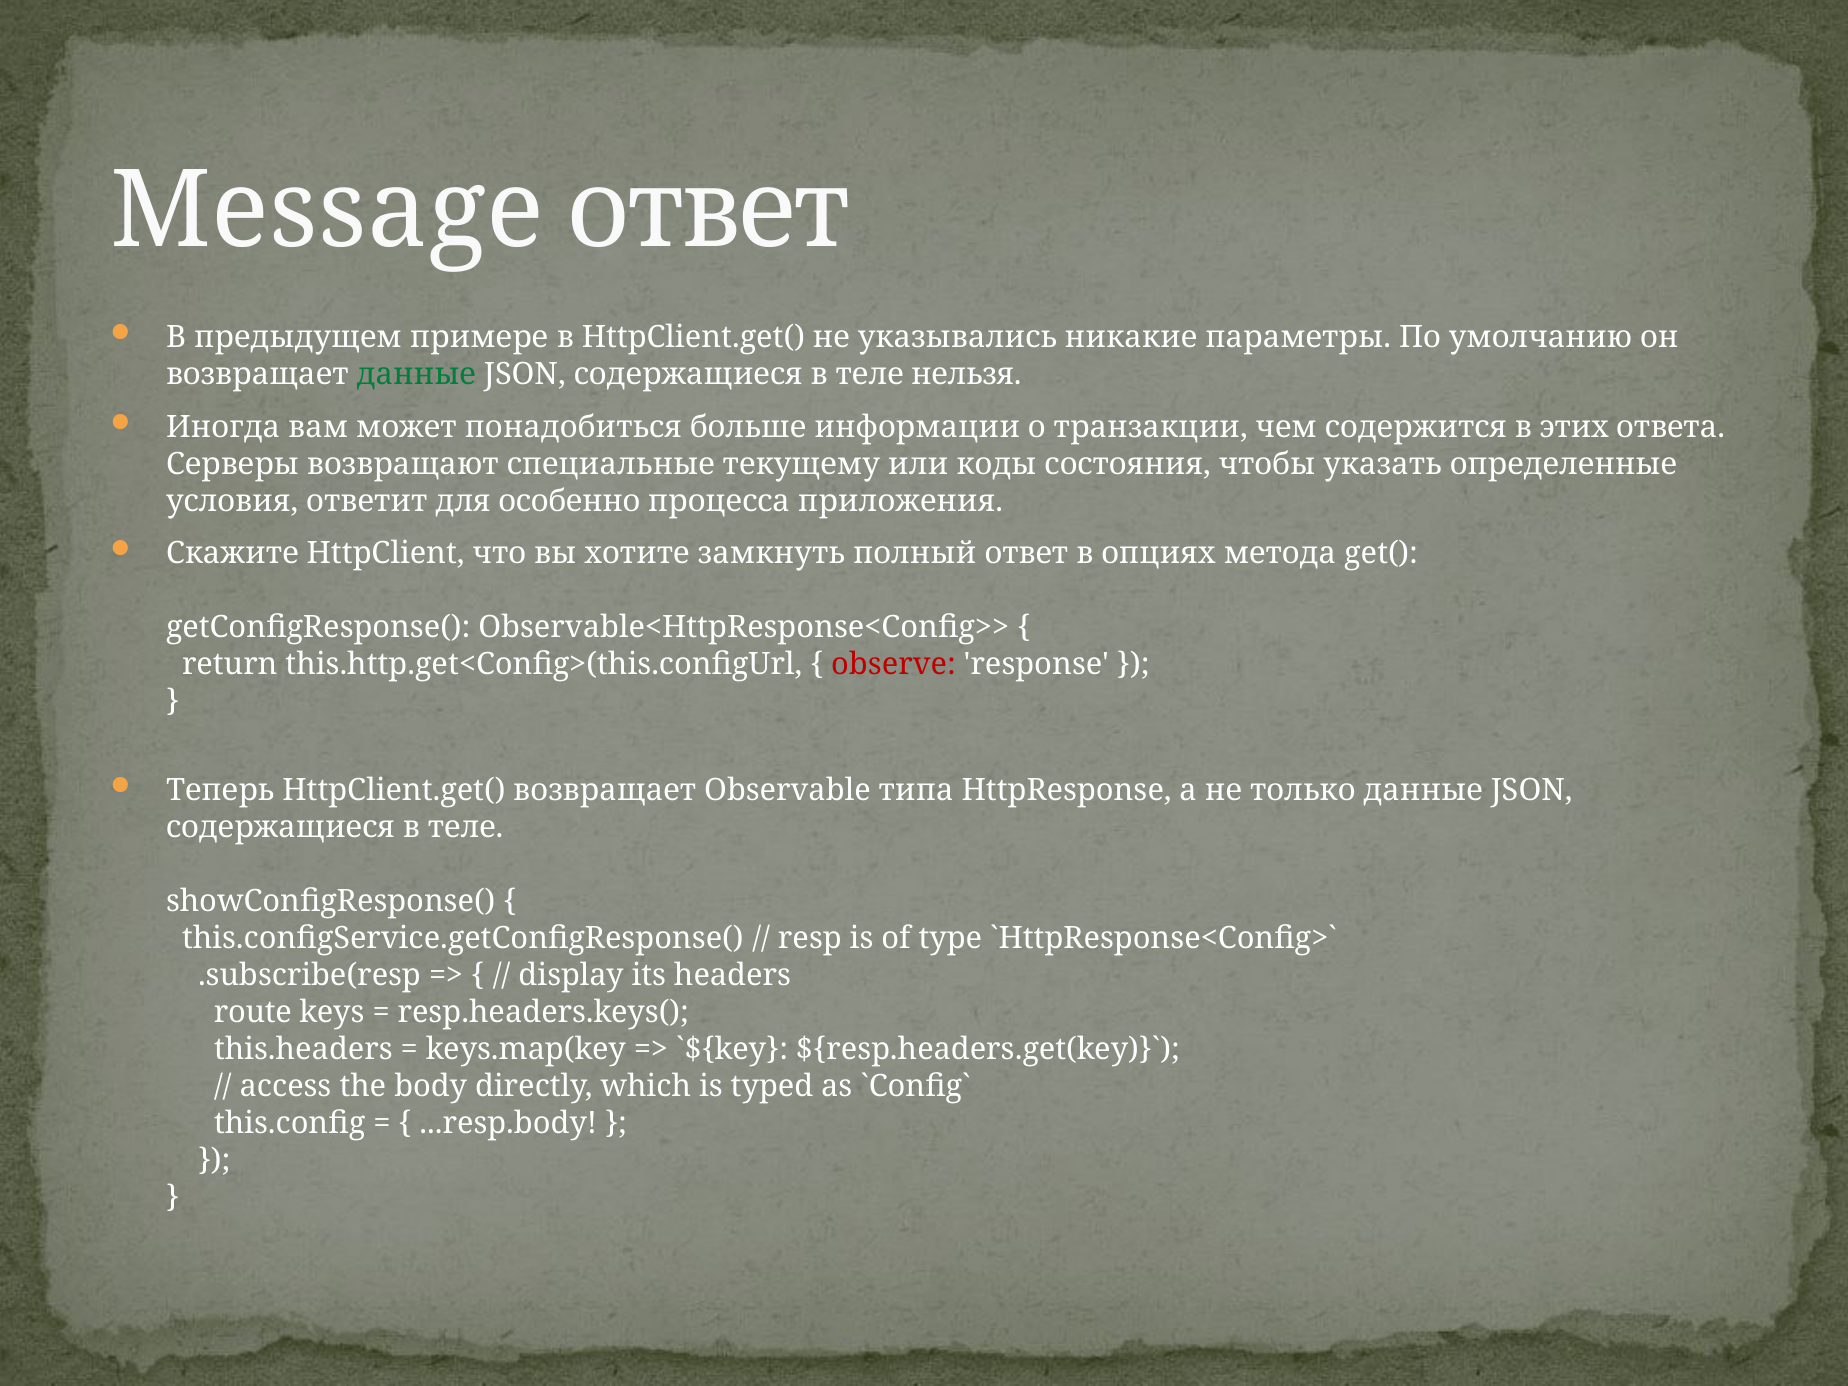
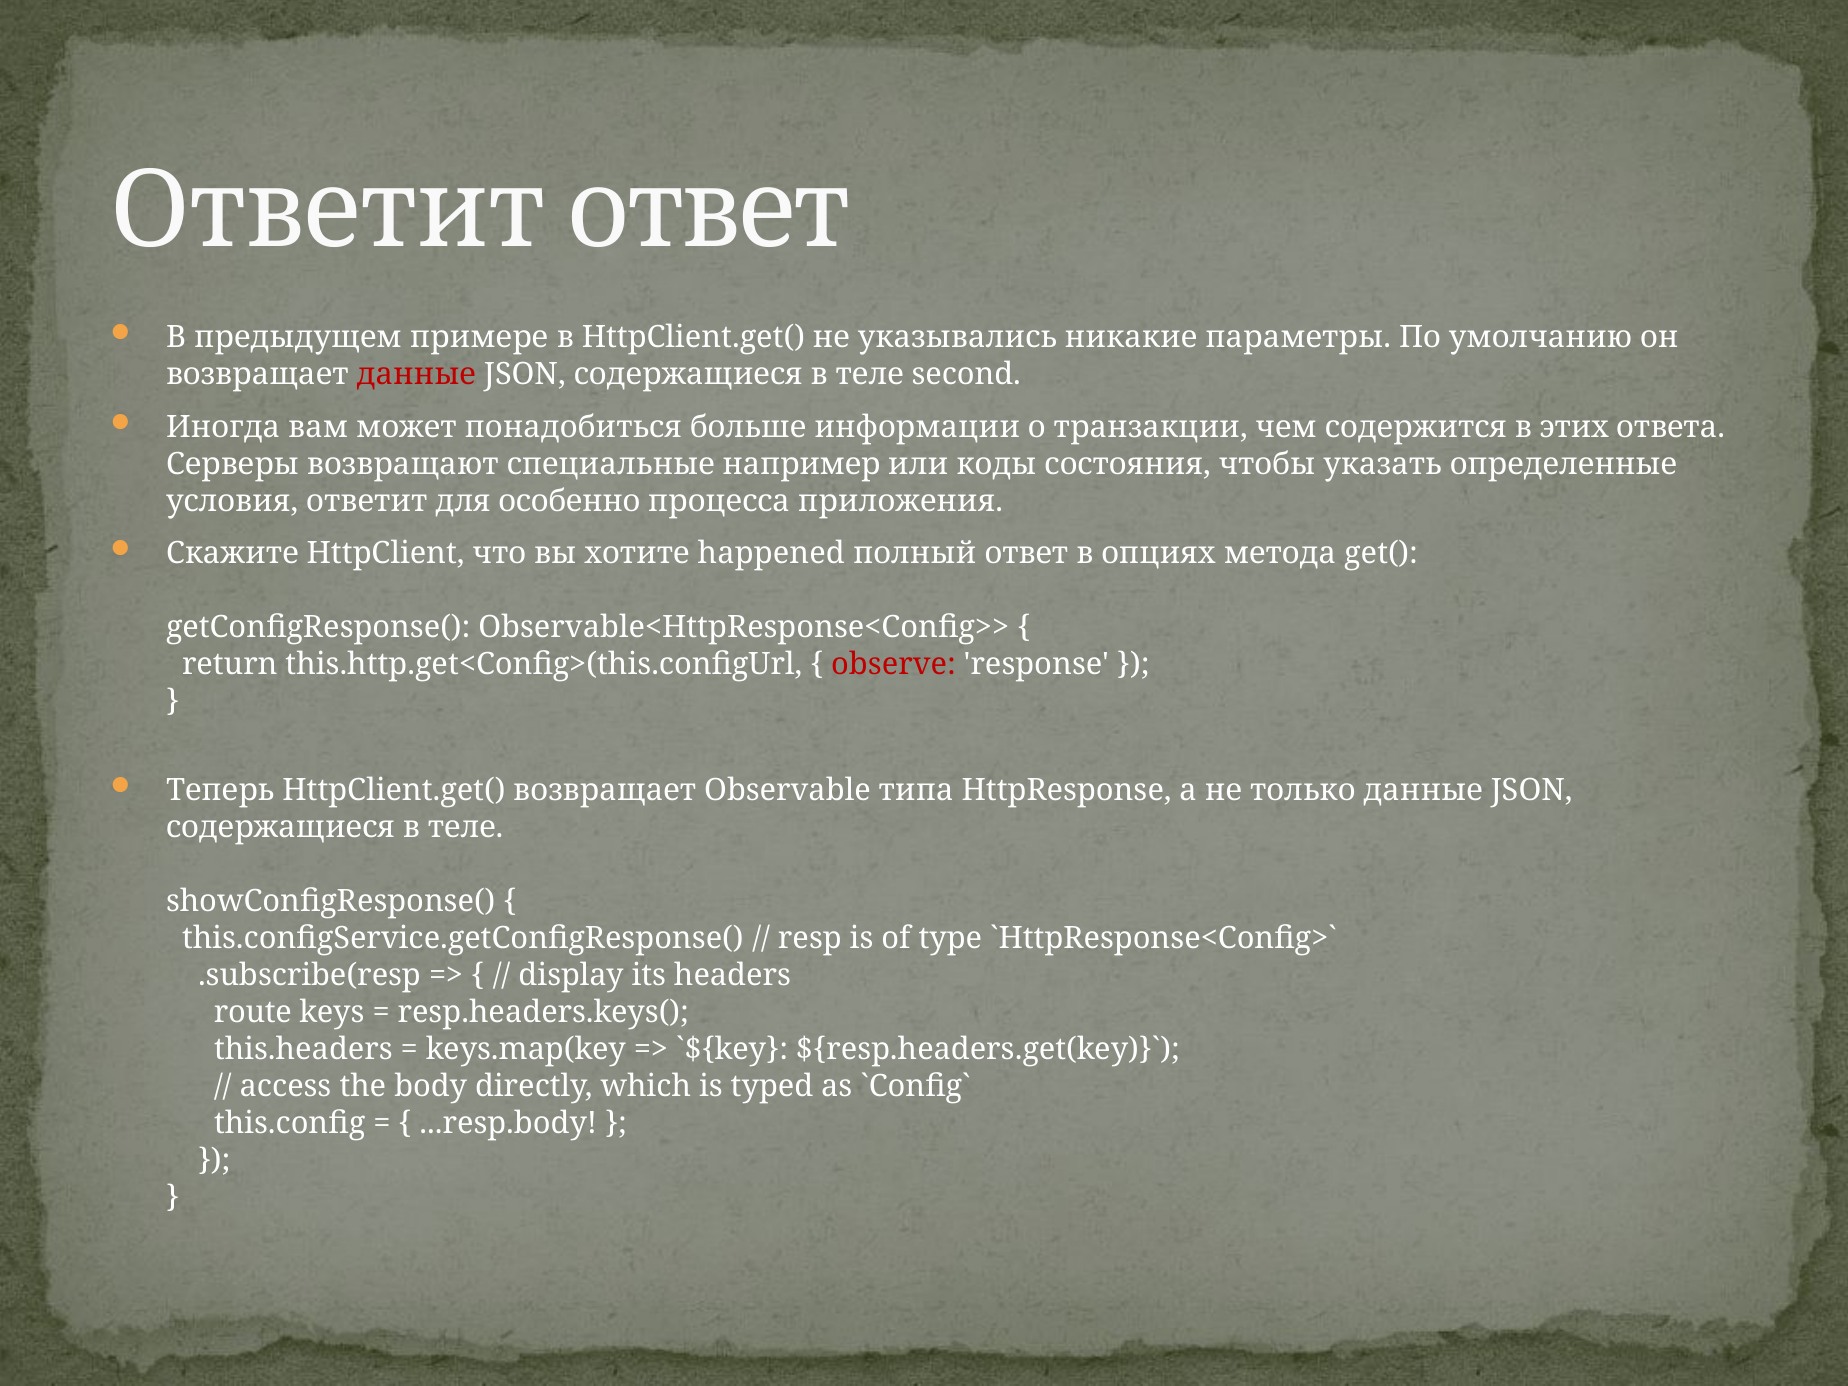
Message: Message -> Ответит (328, 211)
данные colour: green -> red (416, 375)
нельзя: нельзя -> second (966, 375)
текущему: текущему -> например (802, 464)
замкнуть: замкнуть -> happened (771, 553)
